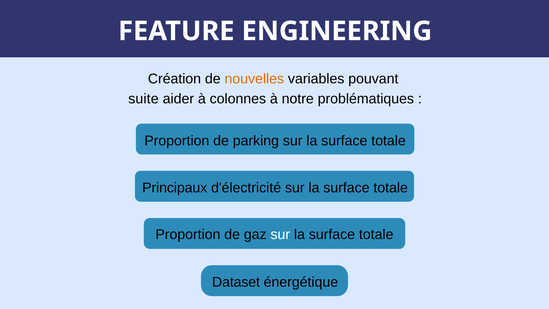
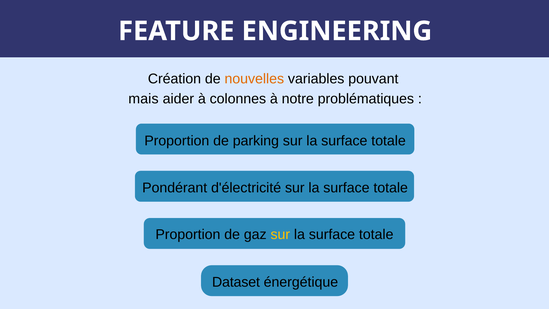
suite: suite -> mais (143, 99)
Principaux: Principaux -> Pondérant (175, 188)
sur colour: white -> yellow (280, 234)
